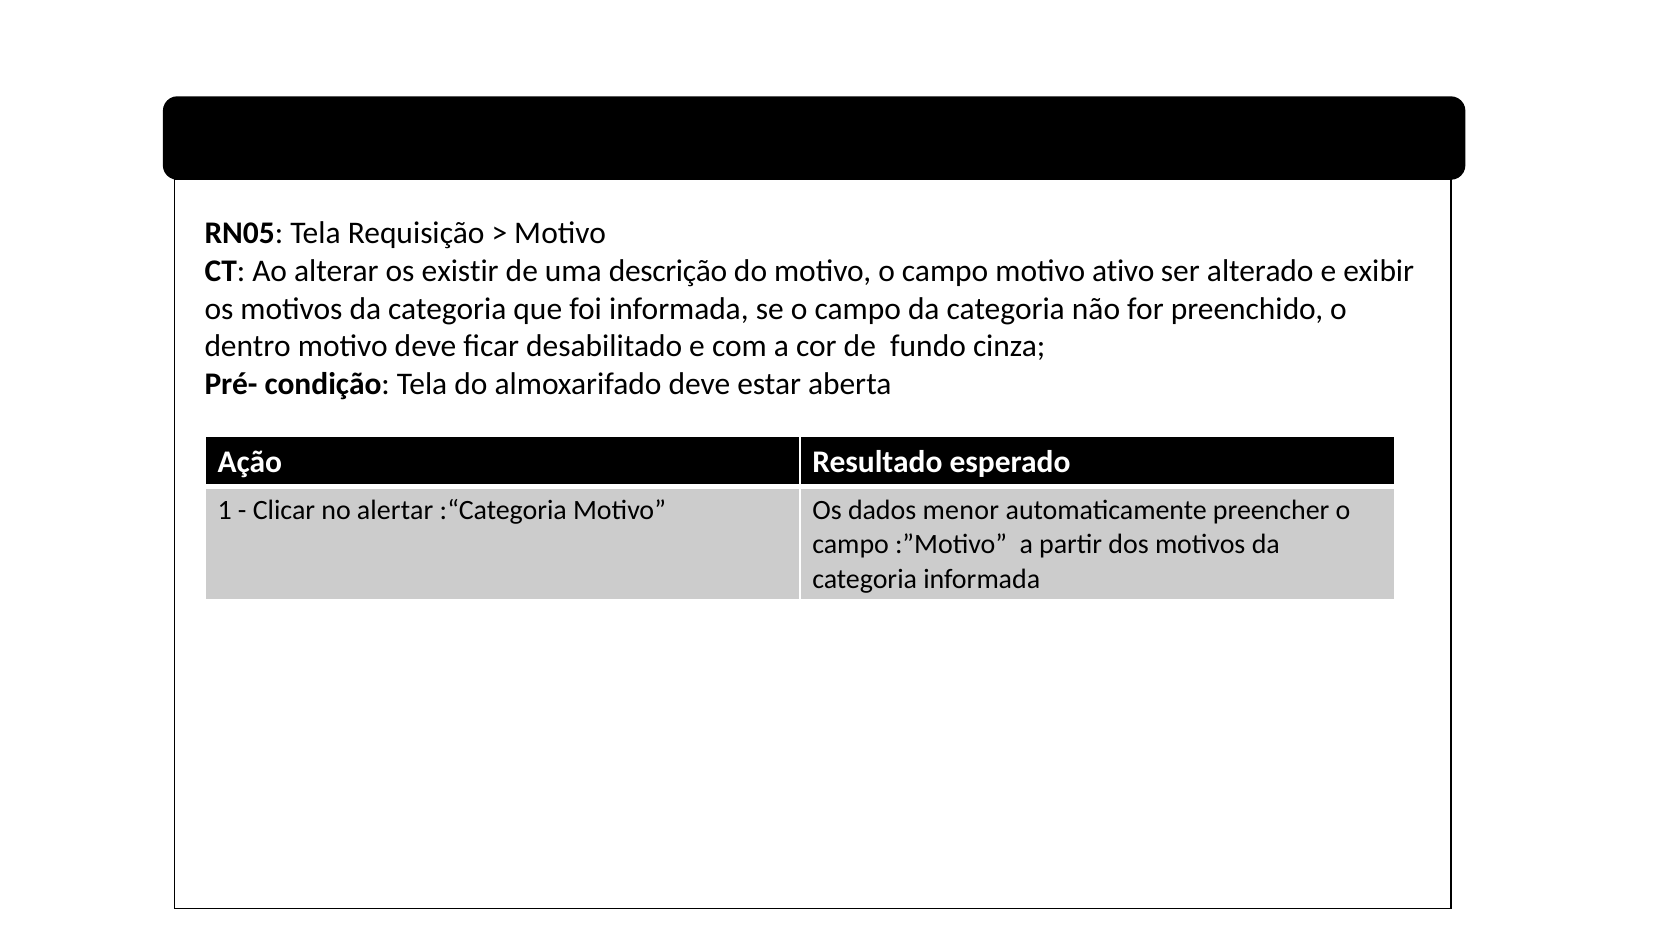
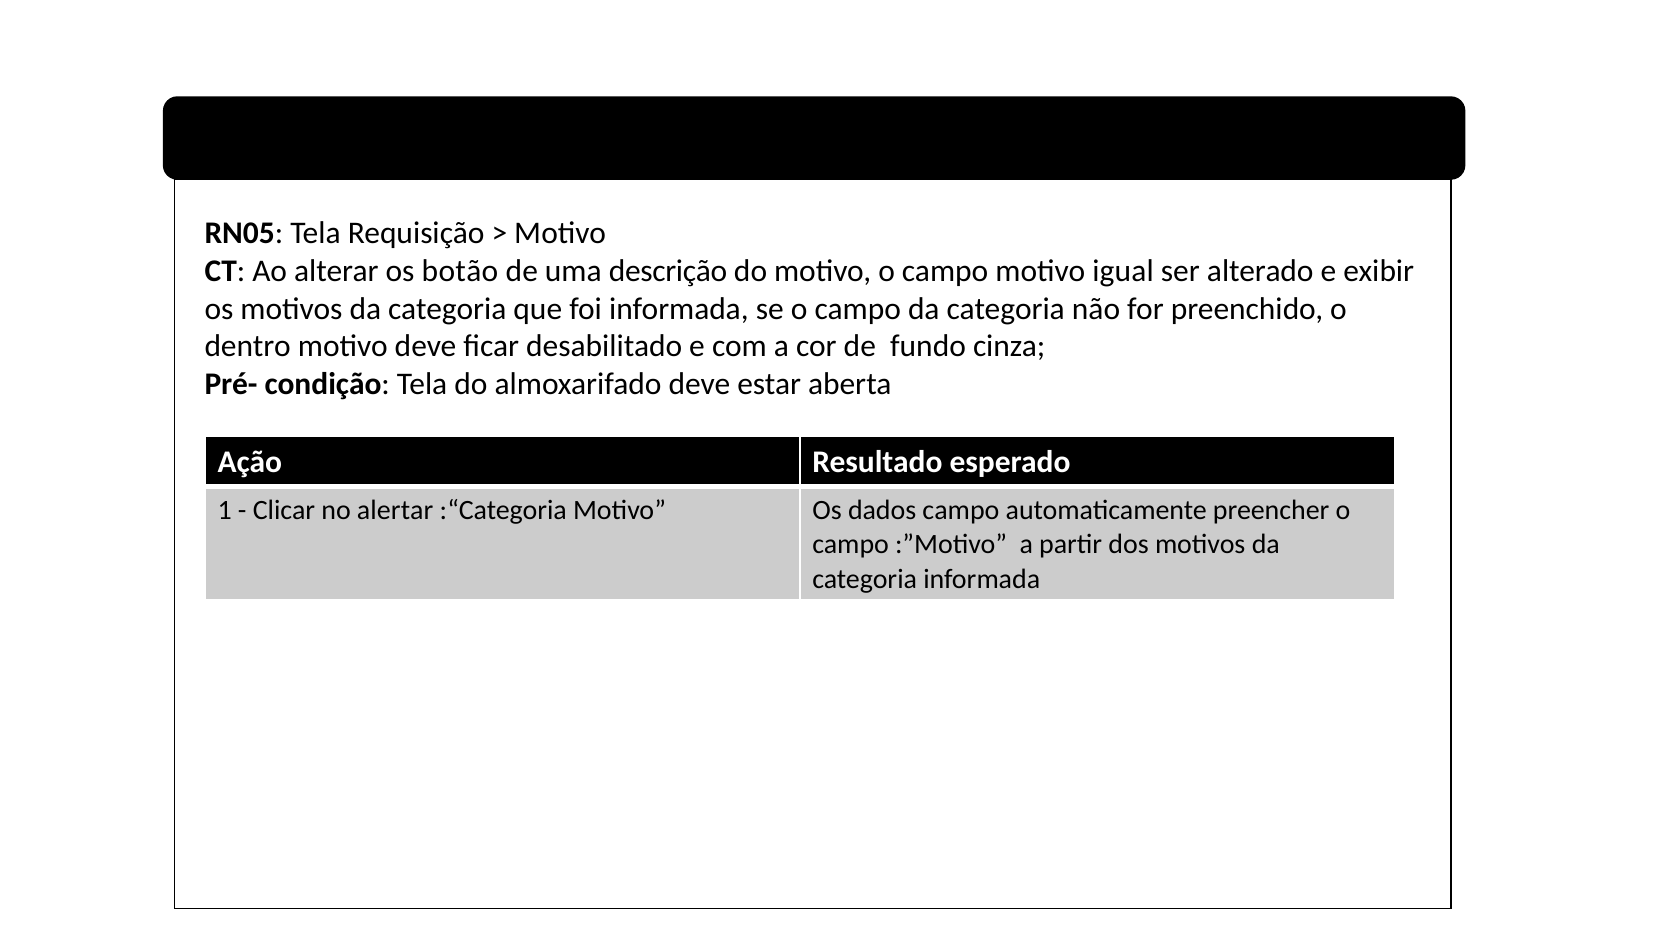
existir: existir -> botão (460, 271)
ativo: ativo -> igual (1123, 271)
dados menor: menor -> campo (961, 511)
